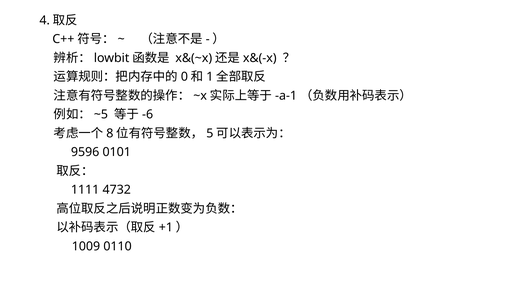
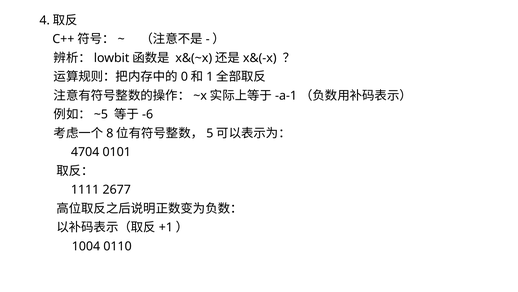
9596: 9596 -> 4704 (85, 152)
4732: 4732 -> 2677 (117, 189)
1009: 1009 -> 1004 (86, 246)
